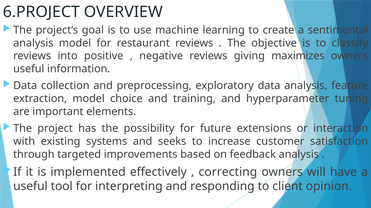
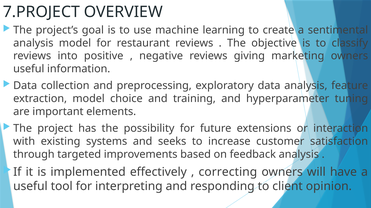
6.PROJECT: 6.PROJECT -> 7.PROJECT (41, 12)
maximizes: maximizes -> marketing (298, 56)
